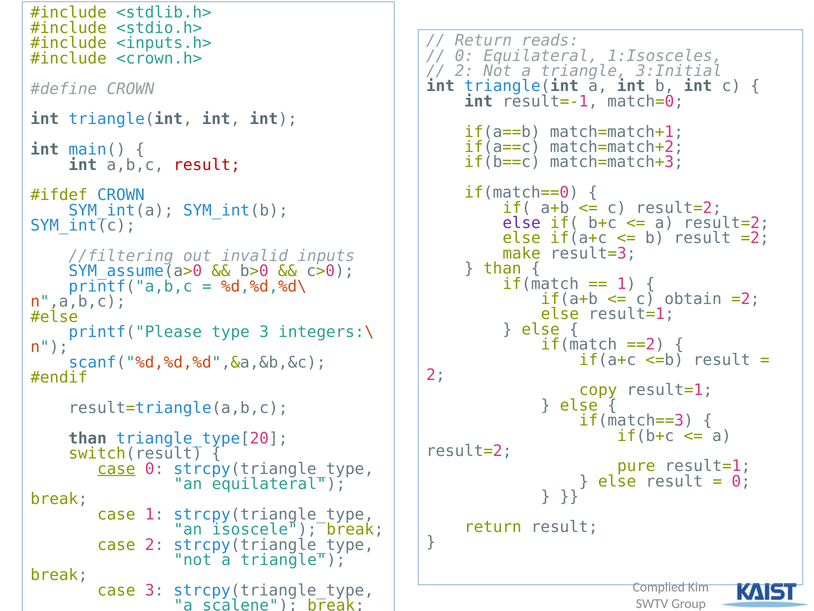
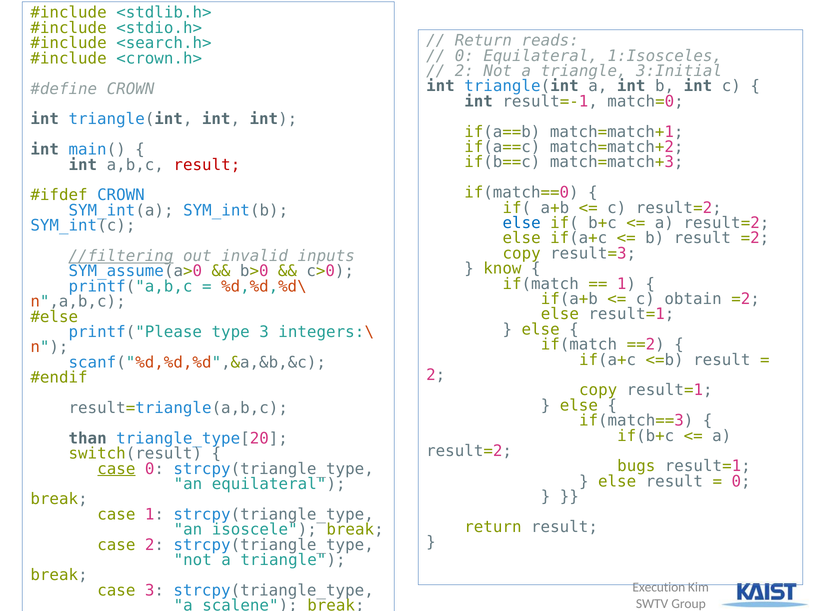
<inputs.h>: <inputs.h> -> <search.h> (164, 43)
else colour: purple -> blue (522, 223)
make: make -> copy (522, 253)
//filtering underline: none -> present (121, 256)
than: than -> know (502, 268)
pure: pure -> bugs (636, 466)
Complied: Complied -> Execution (659, 587)
